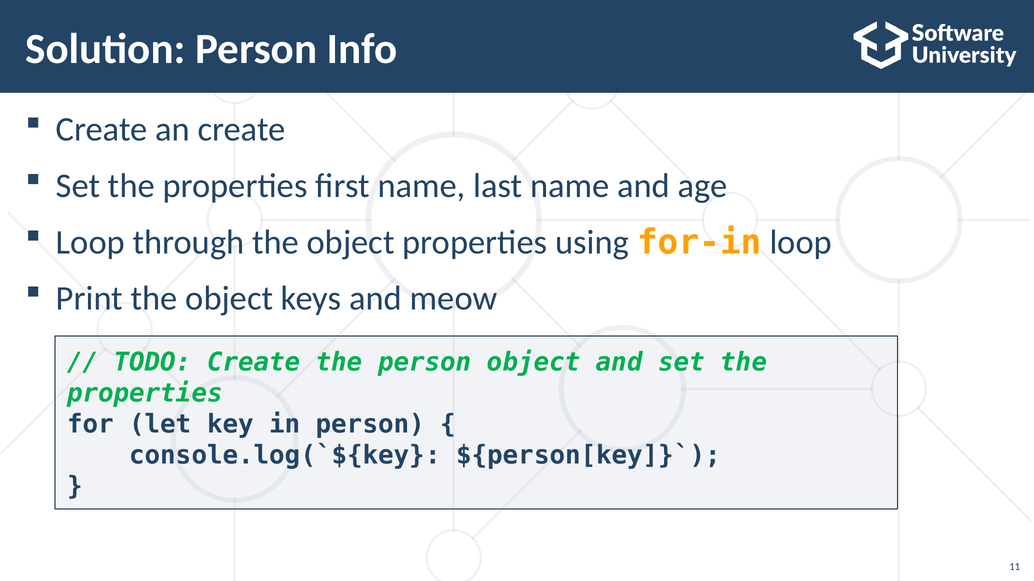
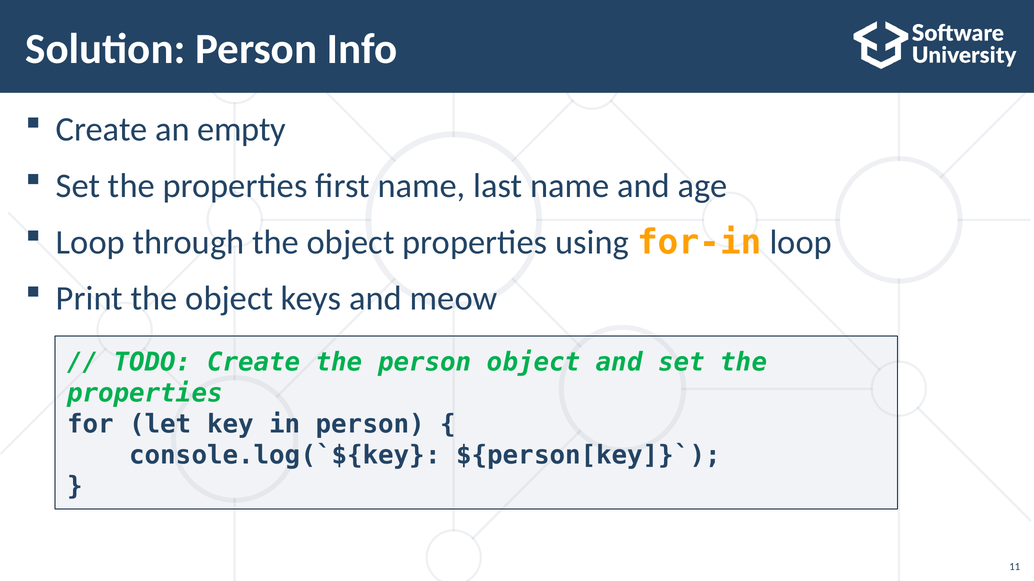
an create: create -> empty (242, 130)
